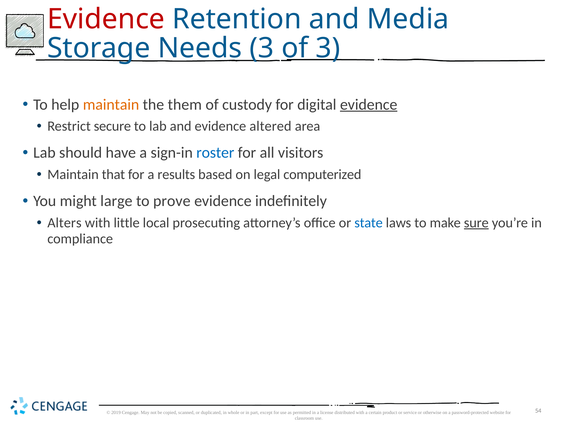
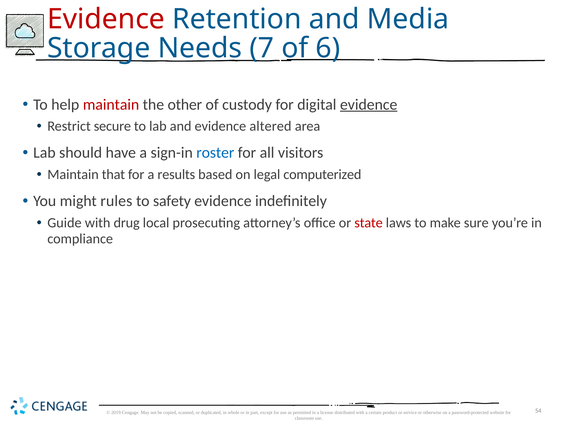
Needs 3: 3 -> 7 (262, 48)
of 3: 3 -> 6 (328, 48)
maintain colour: orange -> red (111, 104)
them: them -> other (185, 104)
large: large -> rules (116, 201)
prove: prove -> safety (172, 201)
Alters: Alters -> Guide (64, 223)
little: little -> drug (127, 223)
state colour: blue -> red (369, 223)
sure underline: present -> none (476, 223)
